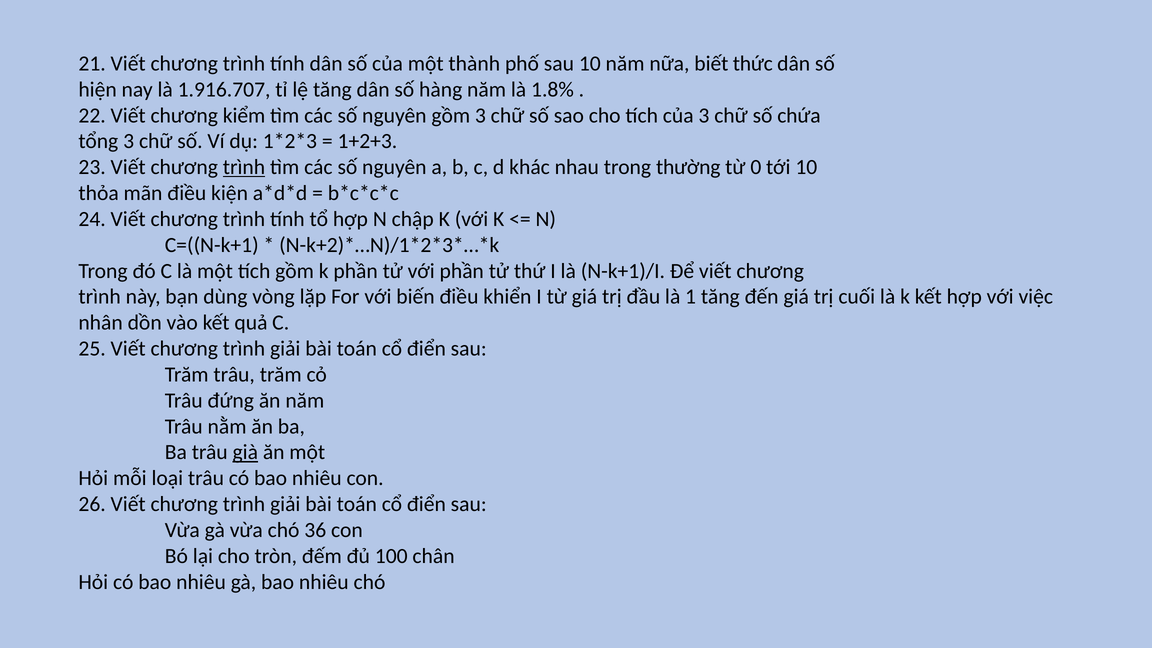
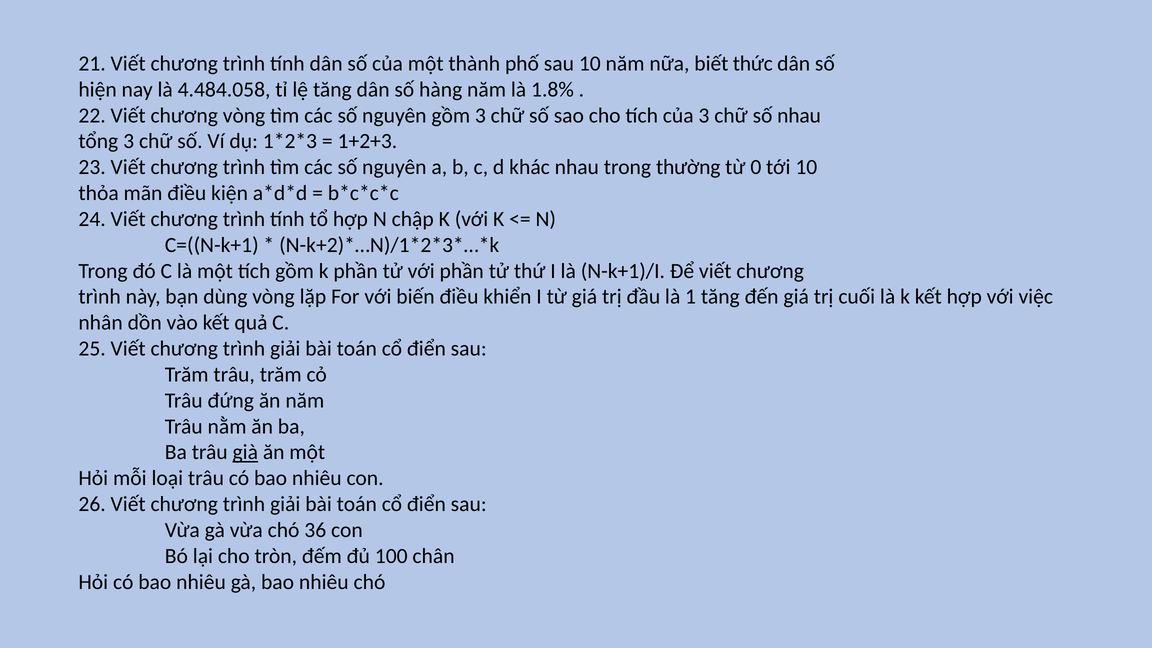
1.916.707: 1.916.707 -> 4.484.058 (224, 89)
chương kiểm: kiểm -> vòng (244, 115)
số chứa: chứa -> nhau (799, 115)
trình underline: present -> none (244, 167)
